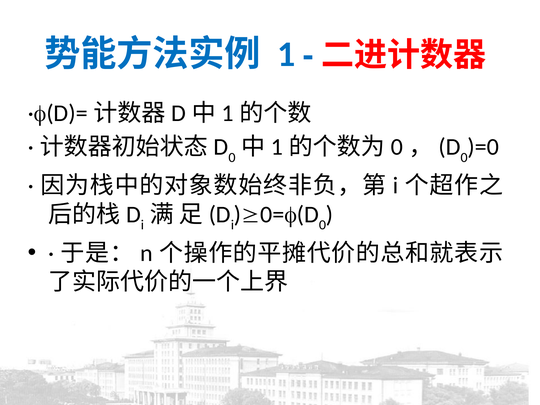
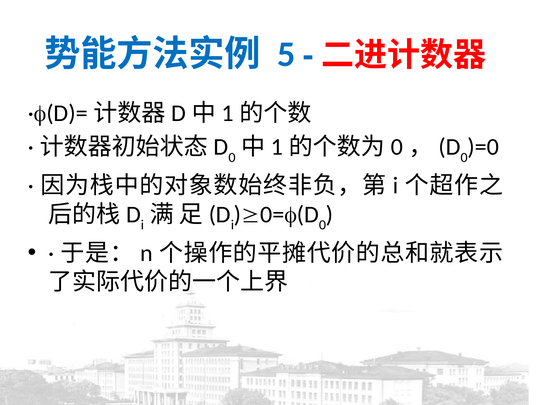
1: 1 -> 5 (286, 54)
